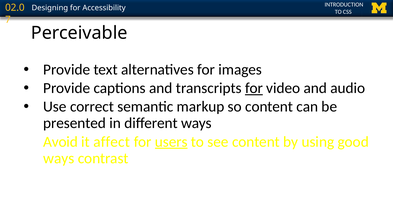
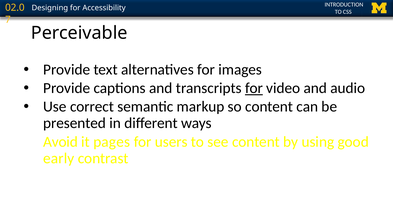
affect: affect -> pages (112, 142)
users underline: present -> none (171, 142)
ways: ways -> early (59, 158)
